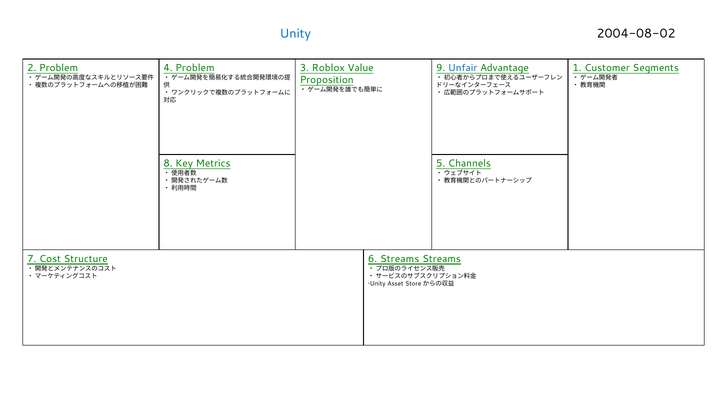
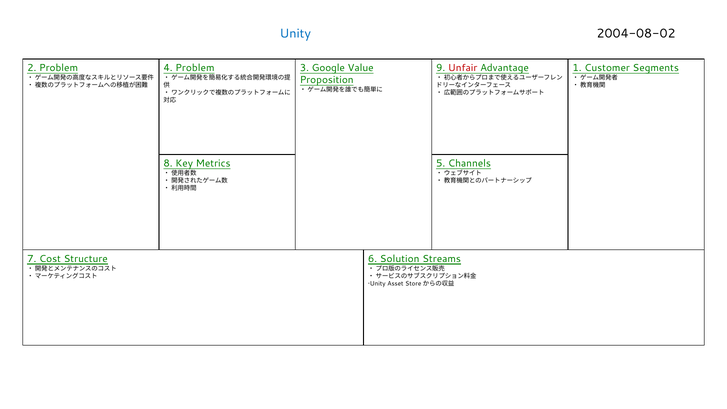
Roblox: Roblox -> Google (328, 68)
Unfair colour: blue -> red (463, 68)
6 Streams: Streams -> Solution (400, 259)
